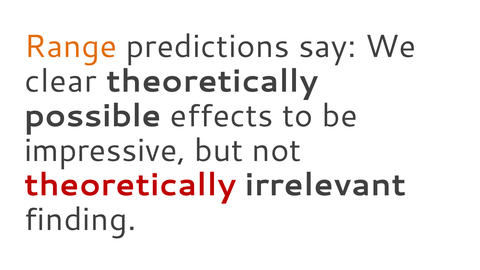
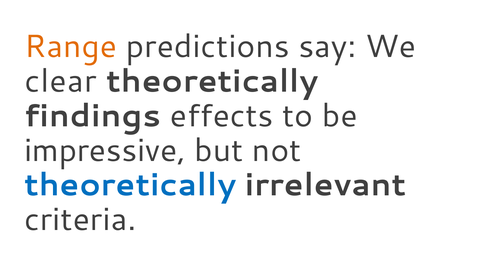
possible: possible -> findings (93, 116)
theoretically colour: red -> blue (130, 185)
finding: finding -> criteria (80, 220)
